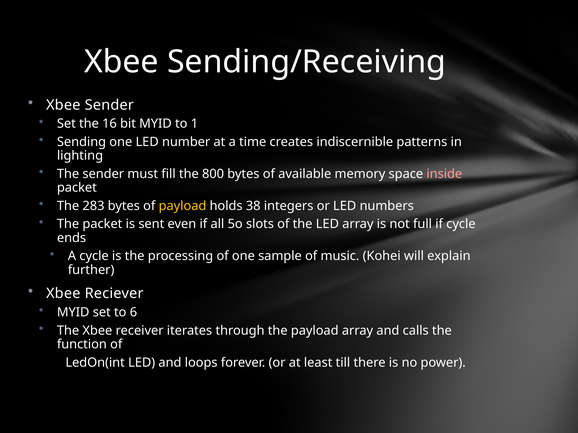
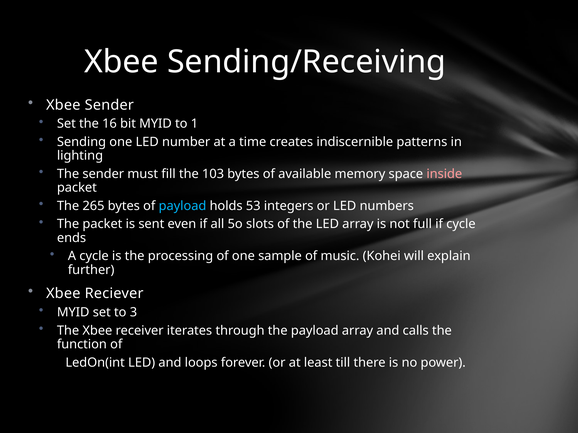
800: 800 -> 103 (213, 174)
283: 283 -> 265 (93, 206)
payload colour: yellow -> light blue (182, 206)
38: 38 -> 53 (253, 206)
6: 6 -> 3 (133, 313)
